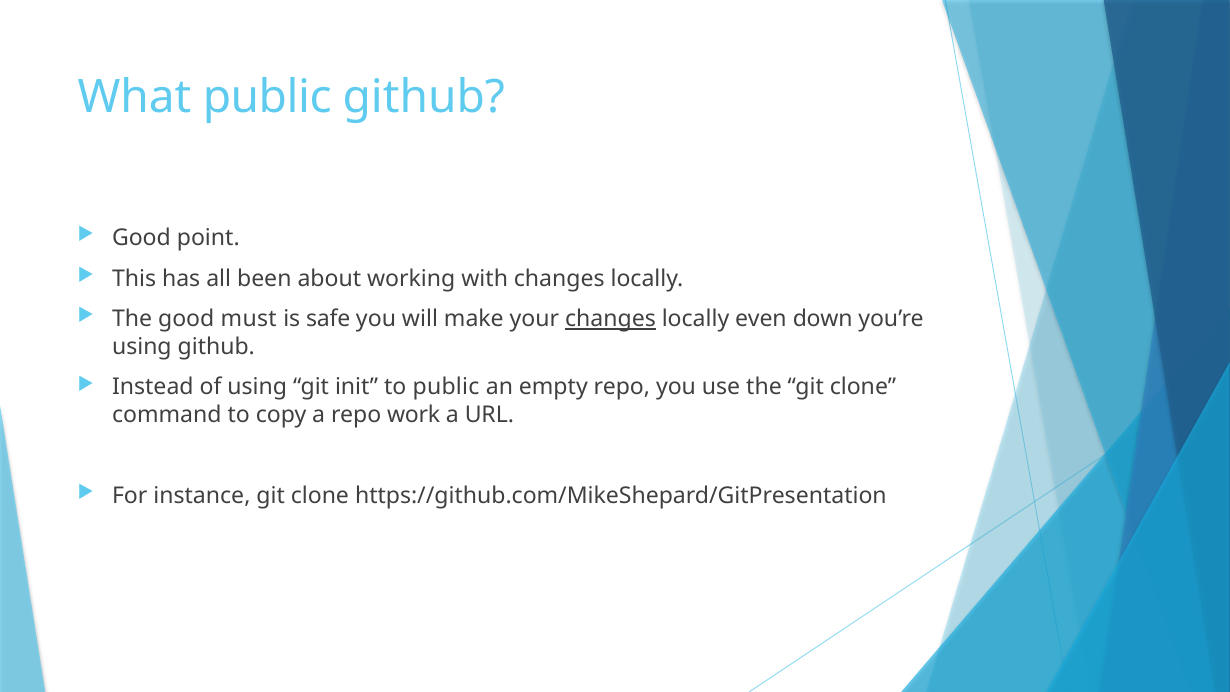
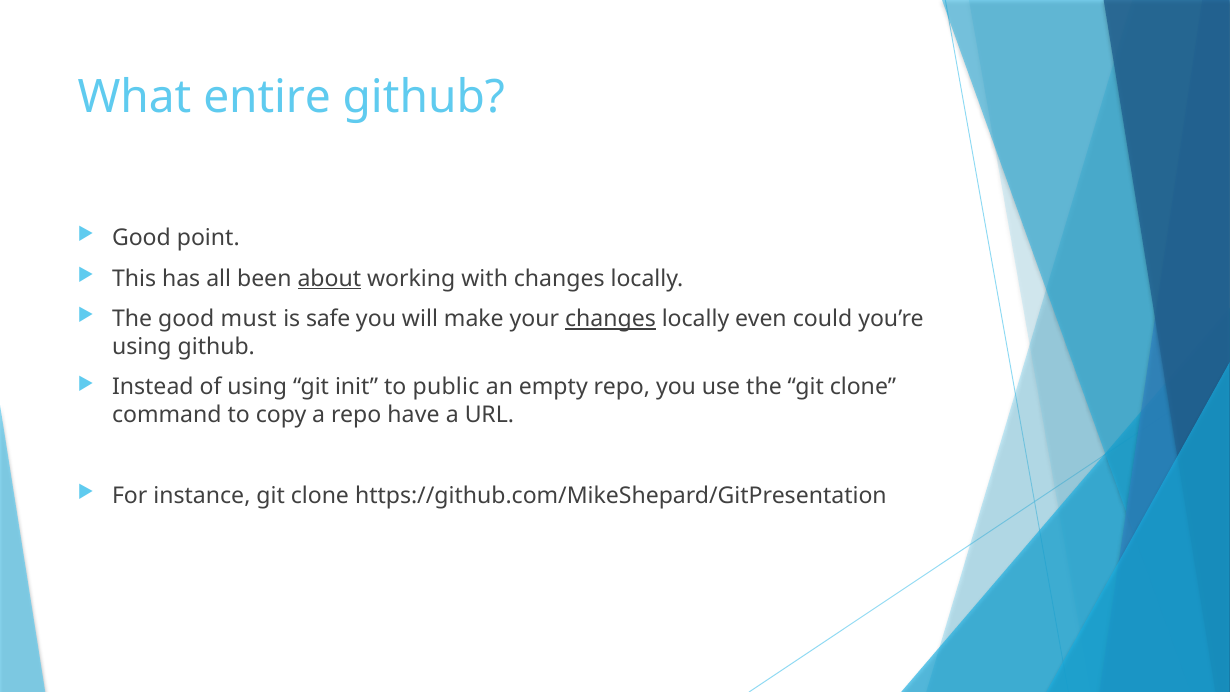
What public: public -> entire (267, 97)
about underline: none -> present (329, 279)
down: down -> could (823, 319)
work: work -> have (413, 415)
